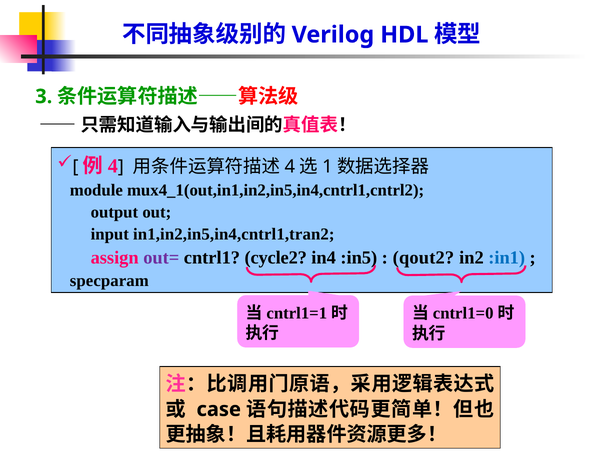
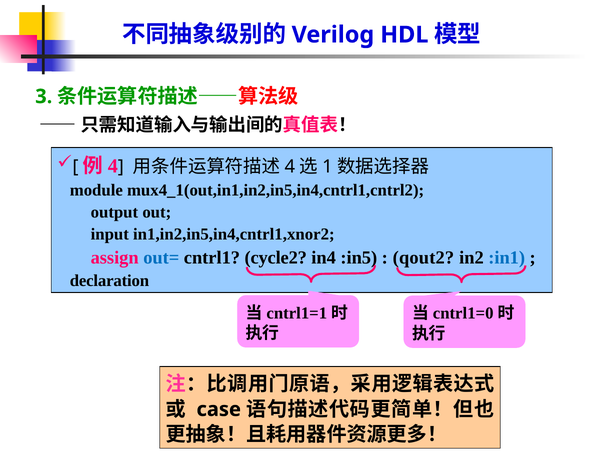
in1,in2,in5,in4,cntrl1,tran2: in1,in2,in5,in4,cntrl1,tran2 -> in1,in2,in5,in4,cntrl1,xnor2 (234, 234)
out= colour: purple -> blue (161, 258)
specparam: specparam -> declaration (109, 281)
